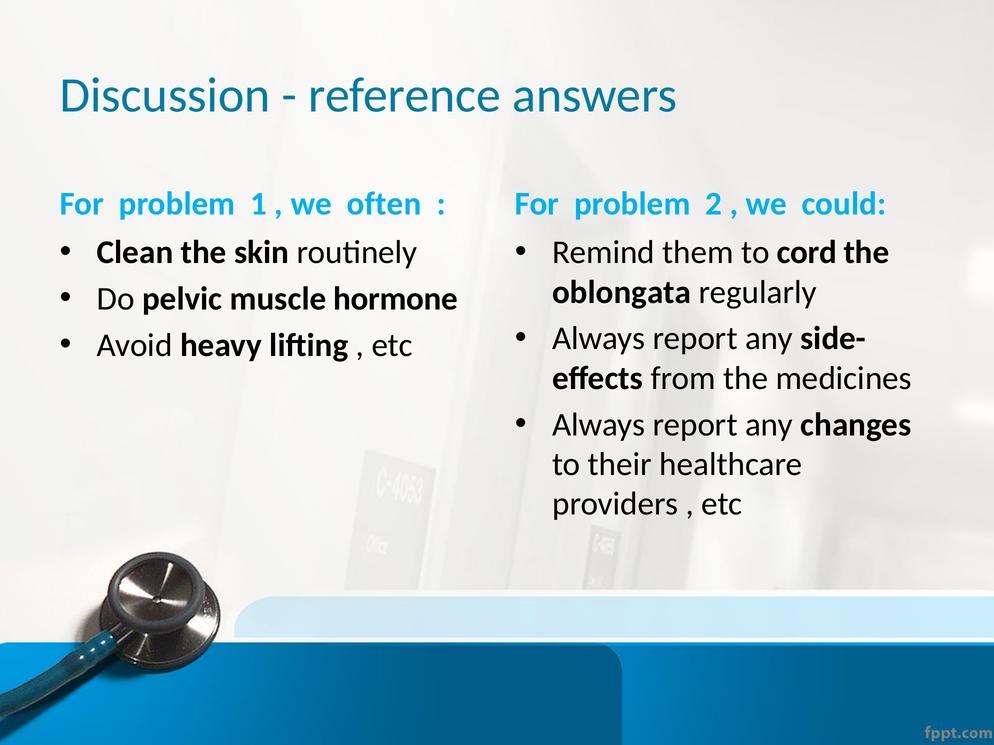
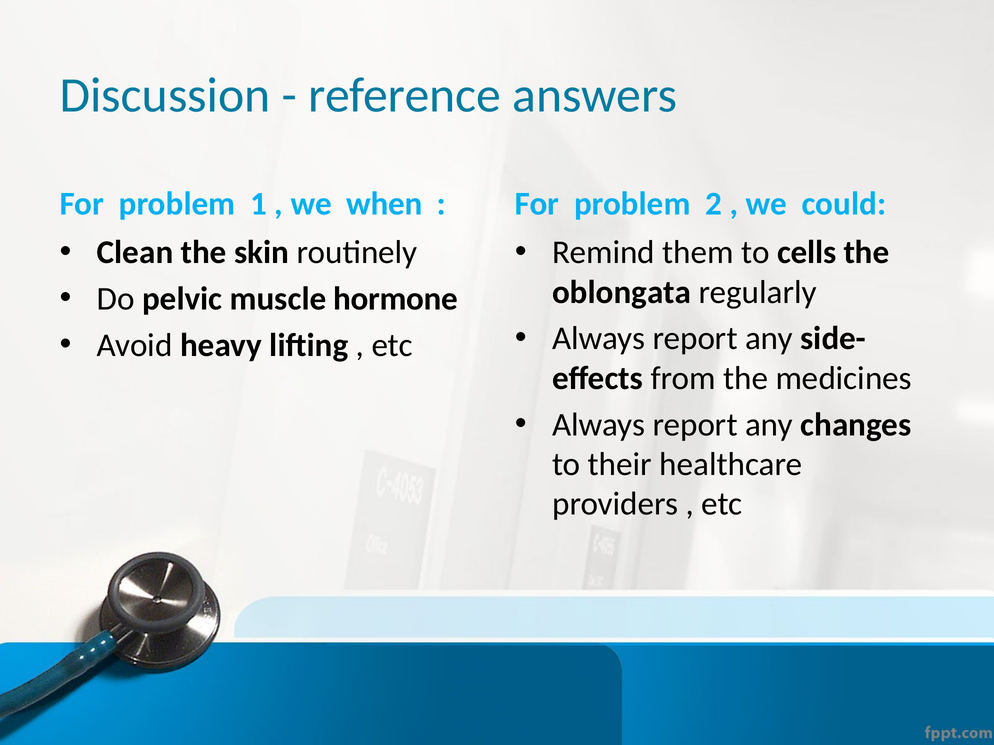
often: often -> when (384, 204)
cord: cord -> cells (807, 253)
